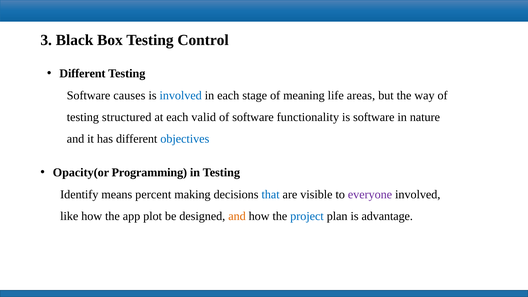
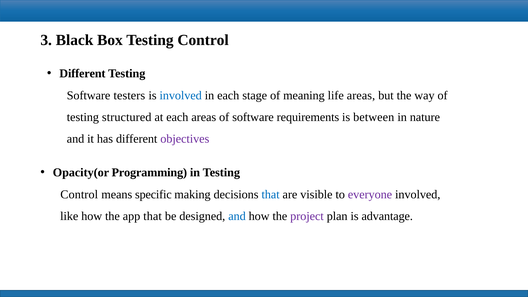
causes: causes -> testers (129, 95)
each valid: valid -> areas (204, 117)
functionality: functionality -> requirements (308, 117)
is software: software -> between (374, 117)
objectives colour: blue -> purple (185, 139)
Identify: Identify -> Control (79, 194)
percent: percent -> specific (153, 194)
app plot: plot -> that (153, 216)
and colour: orange -> blue (237, 216)
project colour: blue -> purple (307, 216)
